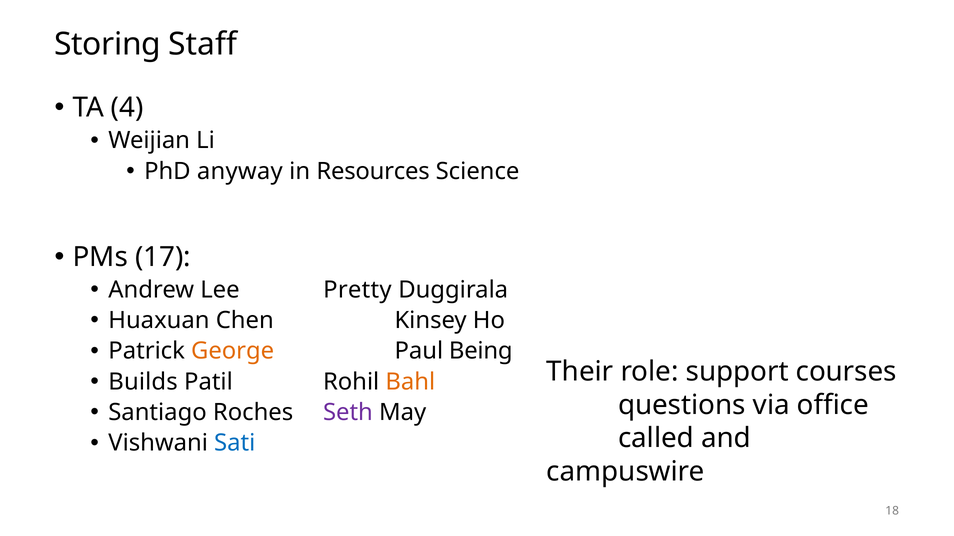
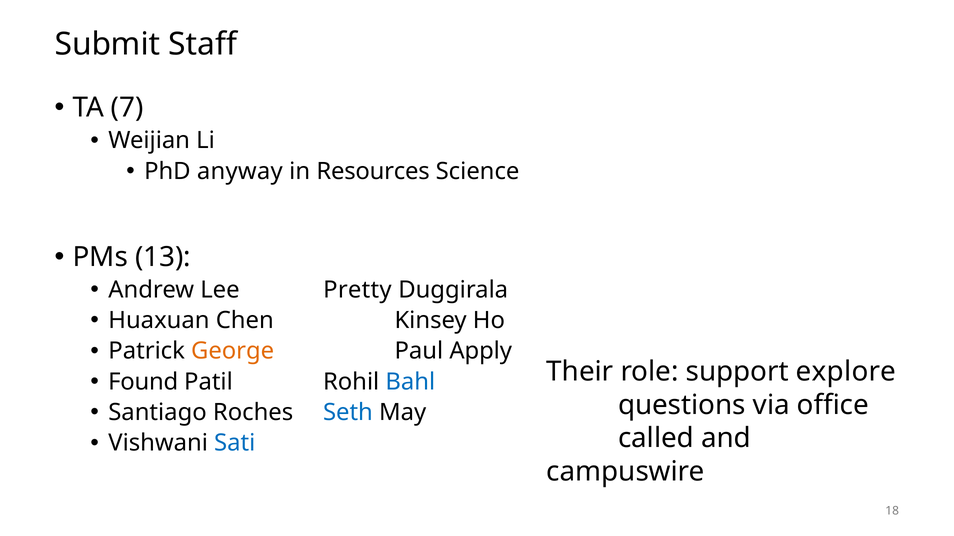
Storing: Storing -> Submit (107, 45)
4: 4 -> 7 (127, 108)
17: 17 -> 13 (163, 257)
Being: Being -> Apply (481, 352)
courses: courses -> explore (846, 372)
Builds: Builds -> Found (143, 382)
Bahl colour: orange -> blue (410, 382)
Seth colour: purple -> blue (348, 413)
